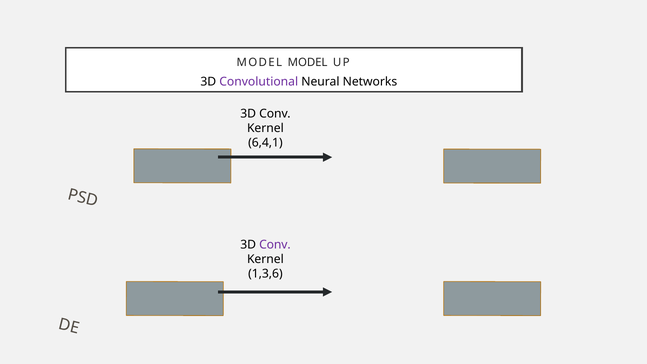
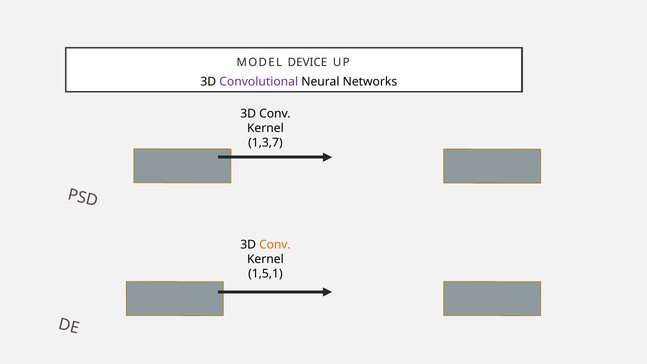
MODEL MODEL: MODEL -> DEVICE (307, 62)
6,4,1: 6,4,1 -> 1,3,7 (265, 143)
Conv colour: purple -> orange (275, 245)
1,3,6: 1,3,6 -> 1,5,1 (265, 274)
